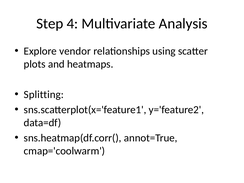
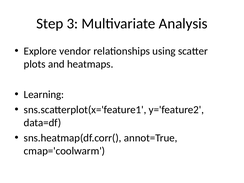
4: 4 -> 3 (72, 24)
Splitting: Splitting -> Learning (44, 95)
